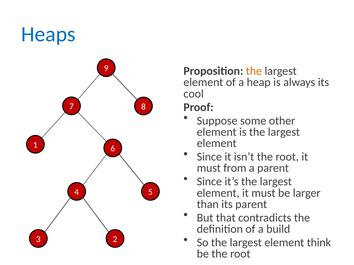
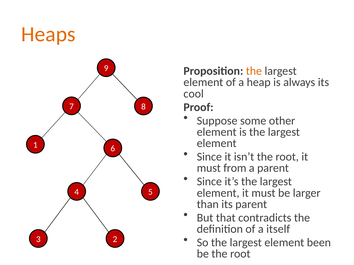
Heaps colour: blue -> orange (48, 34)
build: build -> itself (278, 229)
think: think -> been (319, 243)
